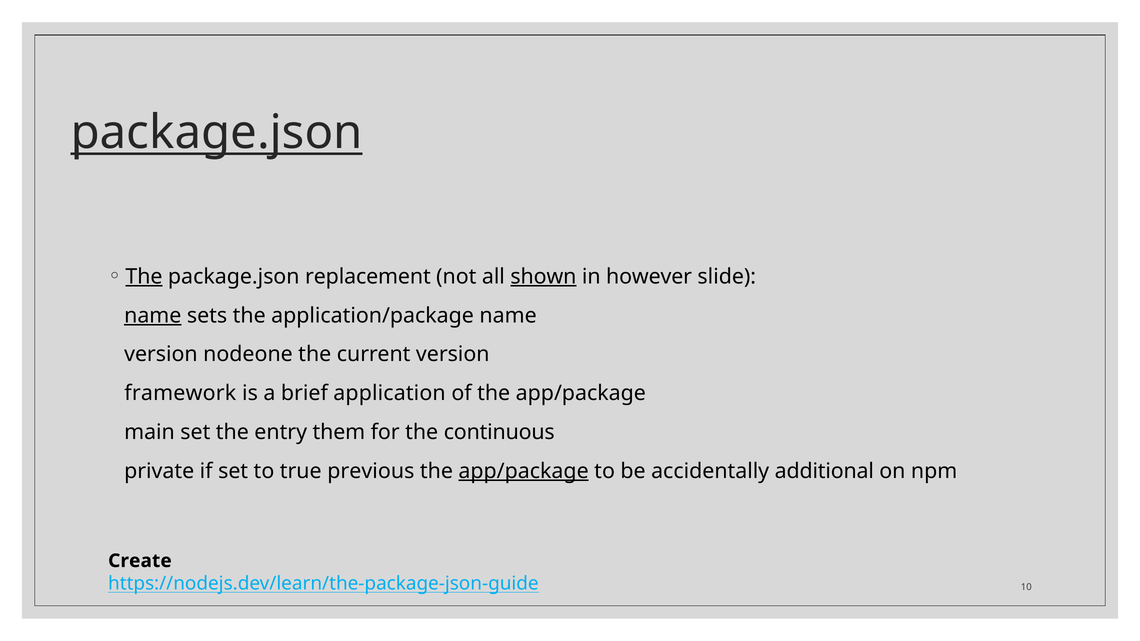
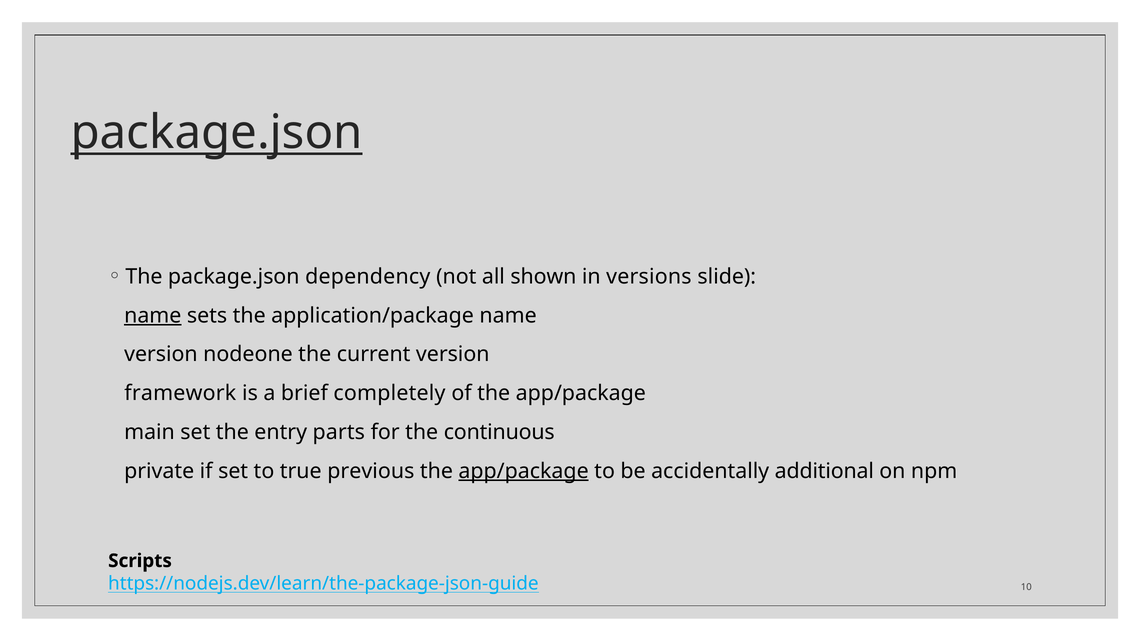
The underline: present -> none (144, 277)
replacement: replacement -> dependency (368, 277)
shown underline: present -> none (543, 277)
however: however -> versions (649, 277)
application: application -> completely (389, 393)
them: them -> parts (339, 432)
Create: Create -> Scripts (140, 561)
